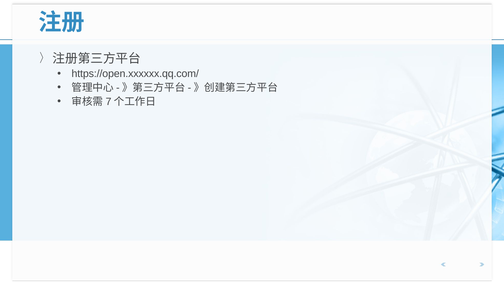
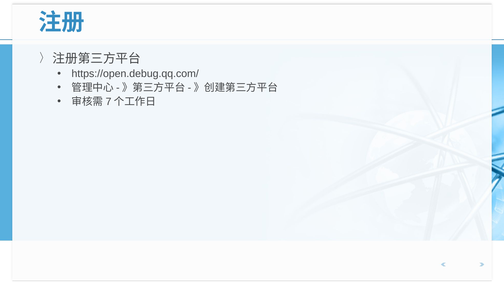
https://open.xxxxxx.qq.com/: https://open.xxxxxx.qq.com/ -> https://open.debug.qq.com/ (135, 74)
